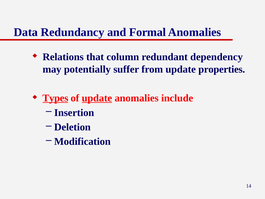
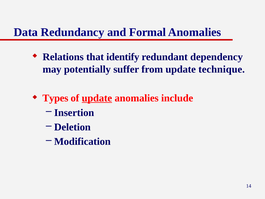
column: column -> identify (123, 57)
properties: properties -> technique (222, 69)
Types underline: present -> none (55, 98)
